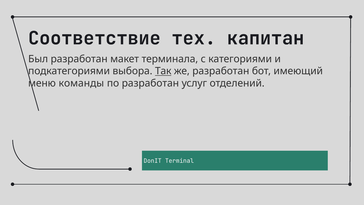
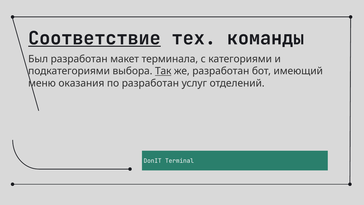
Соответствие underline: none -> present (94, 38)
капитан: капитан -> команды (266, 38)
команды: команды -> оказания (81, 83)
